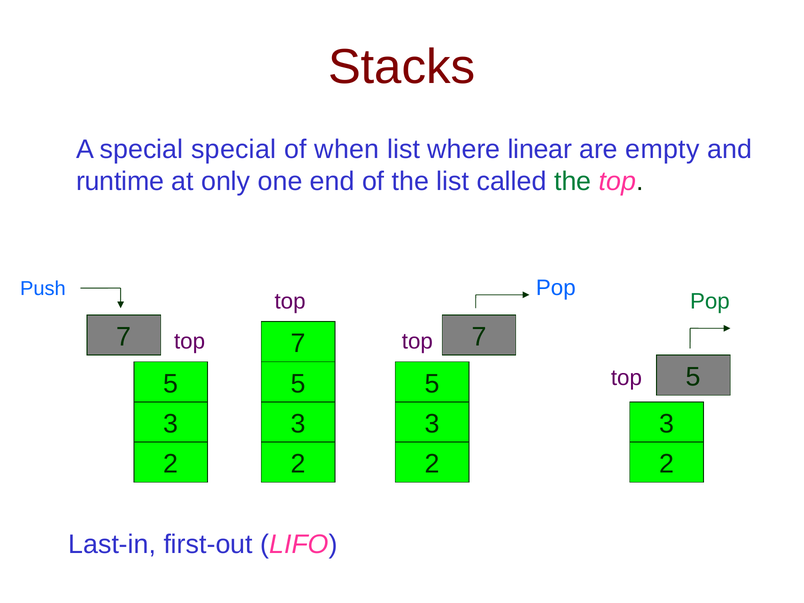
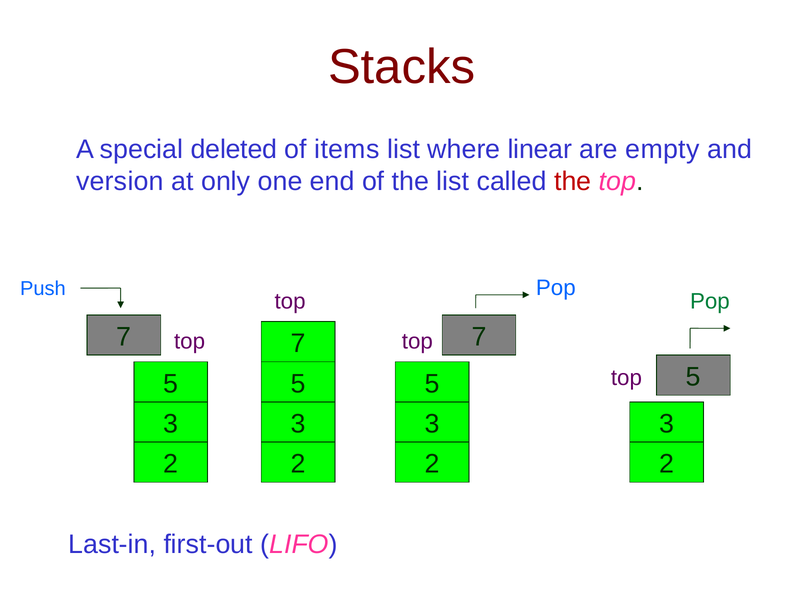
special special: special -> deleted (234, 149)
when: when -> items (347, 149)
runtime: runtime -> version (120, 181)
the colour: green -> red (573, 181)
